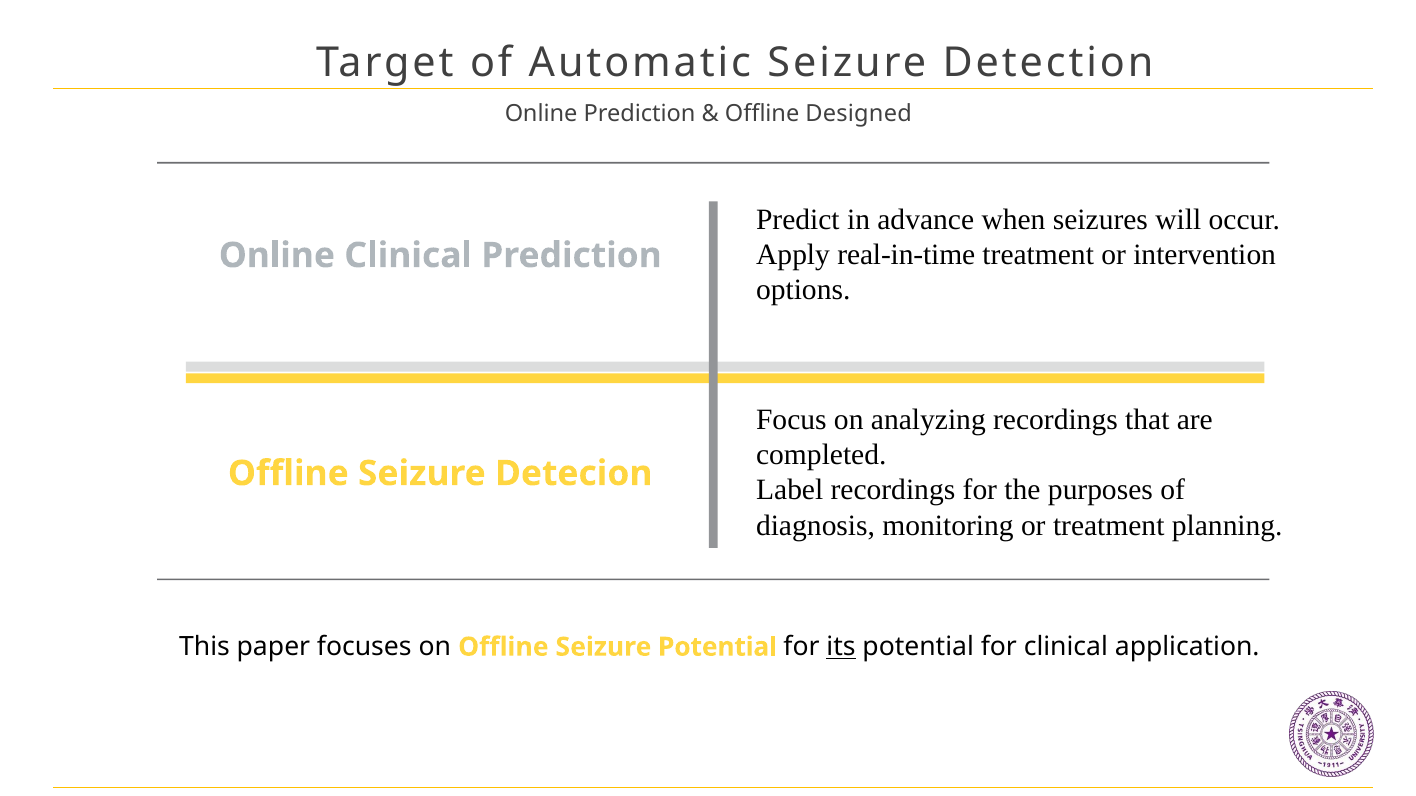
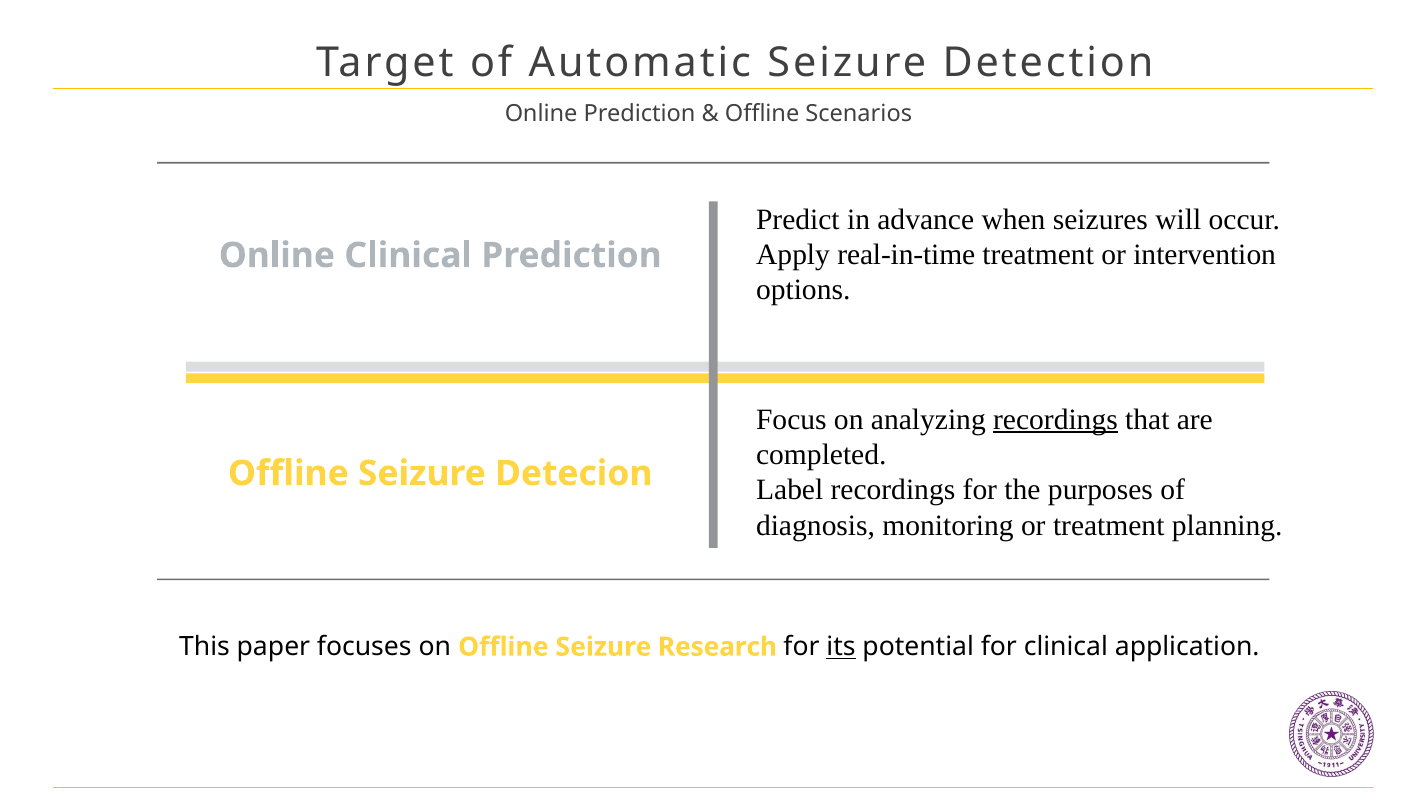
Designed: Designed -> Scenarios (859, 113)
recordings underline: none -> present (1055, 420)
Seizure Potential: Potential -> Research (717, 647)
